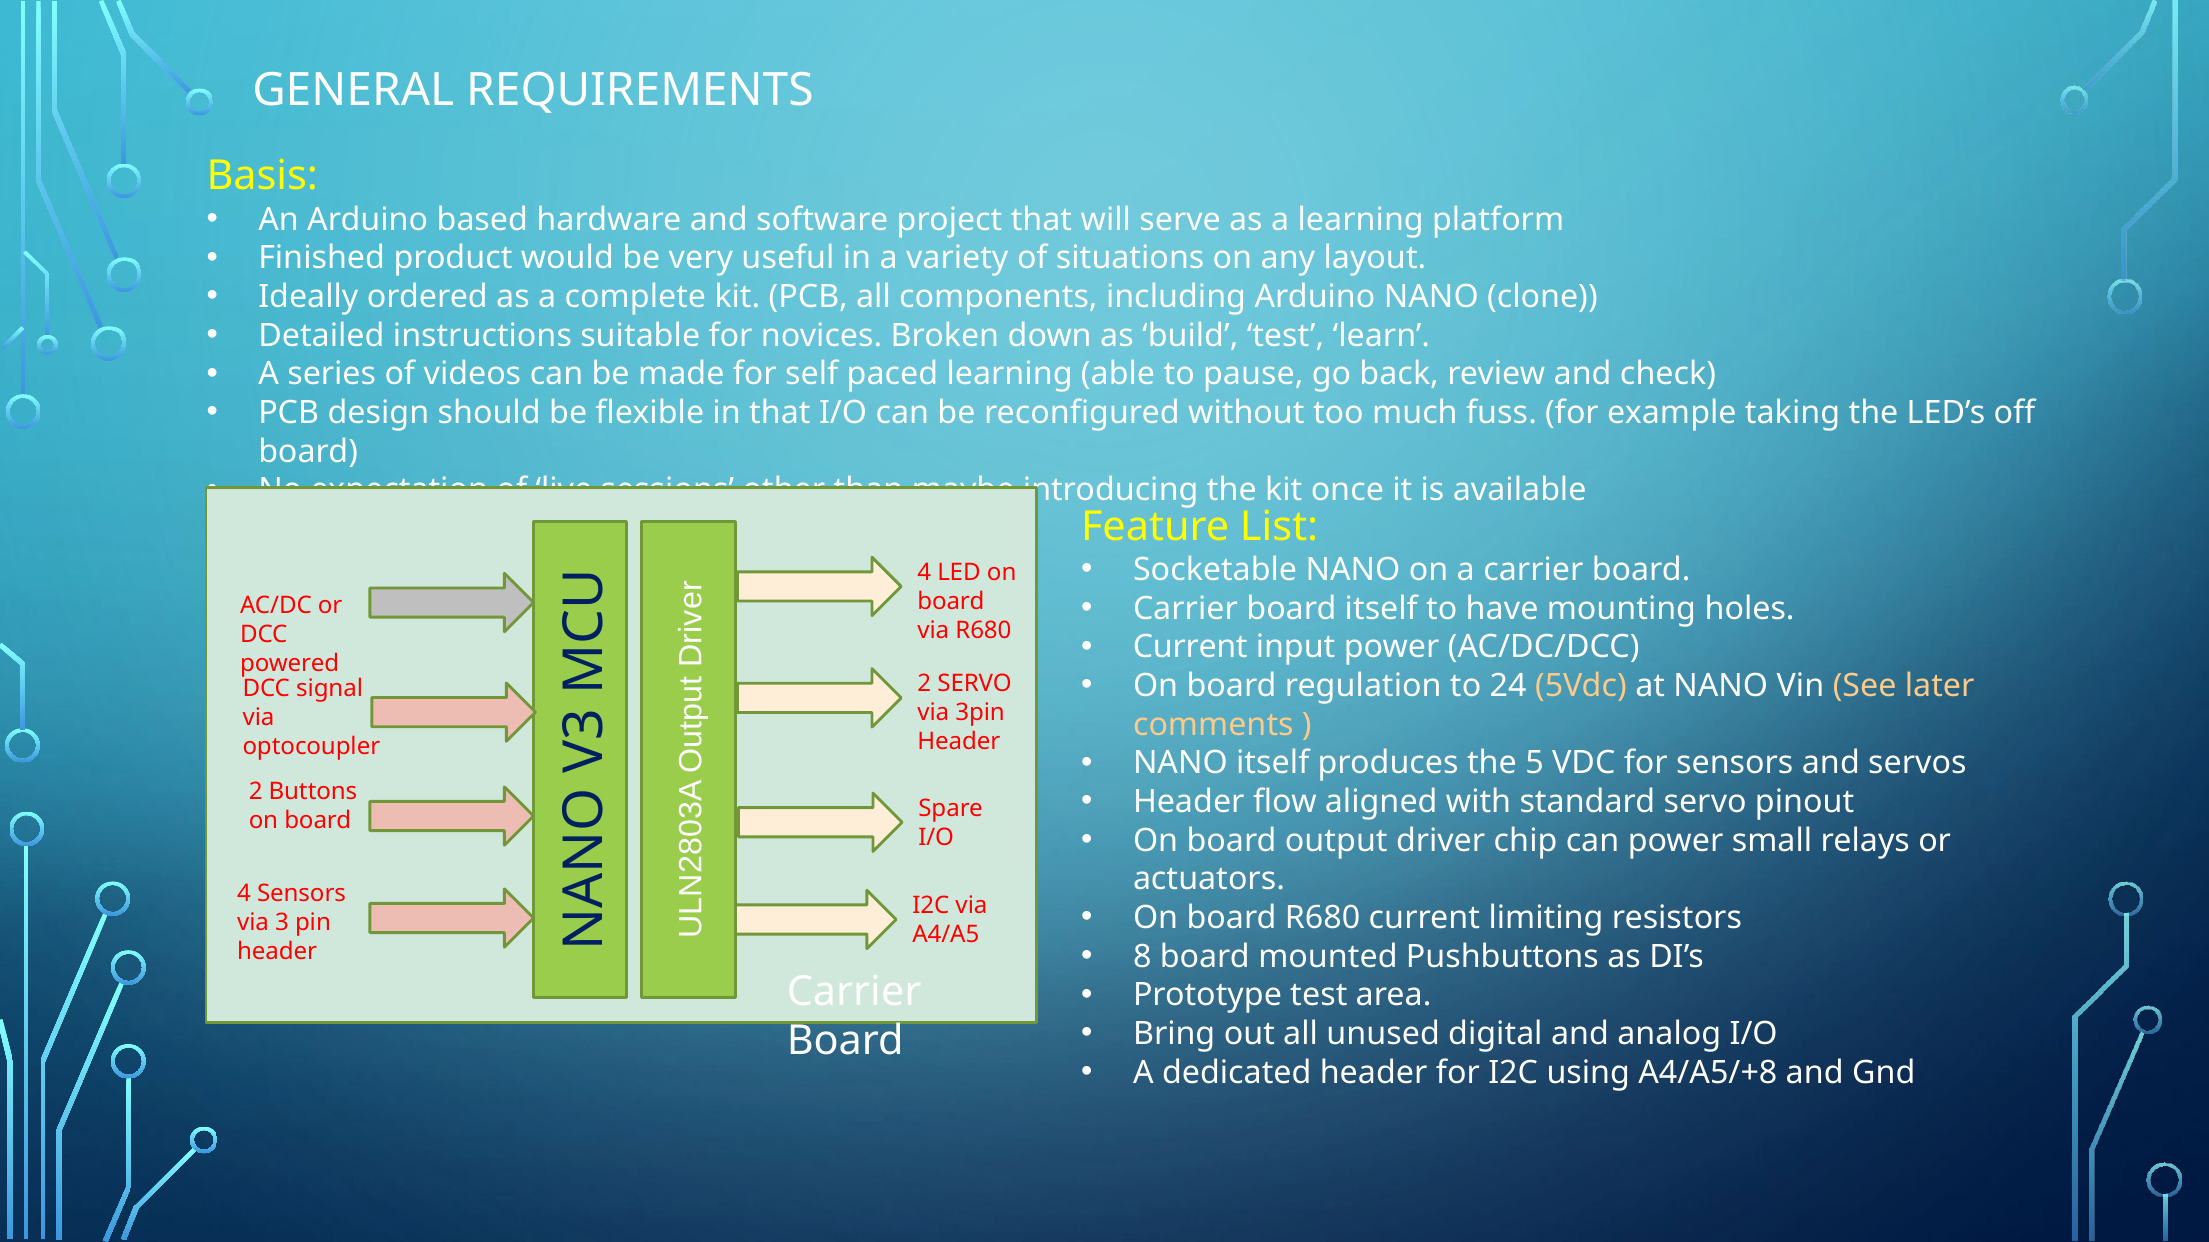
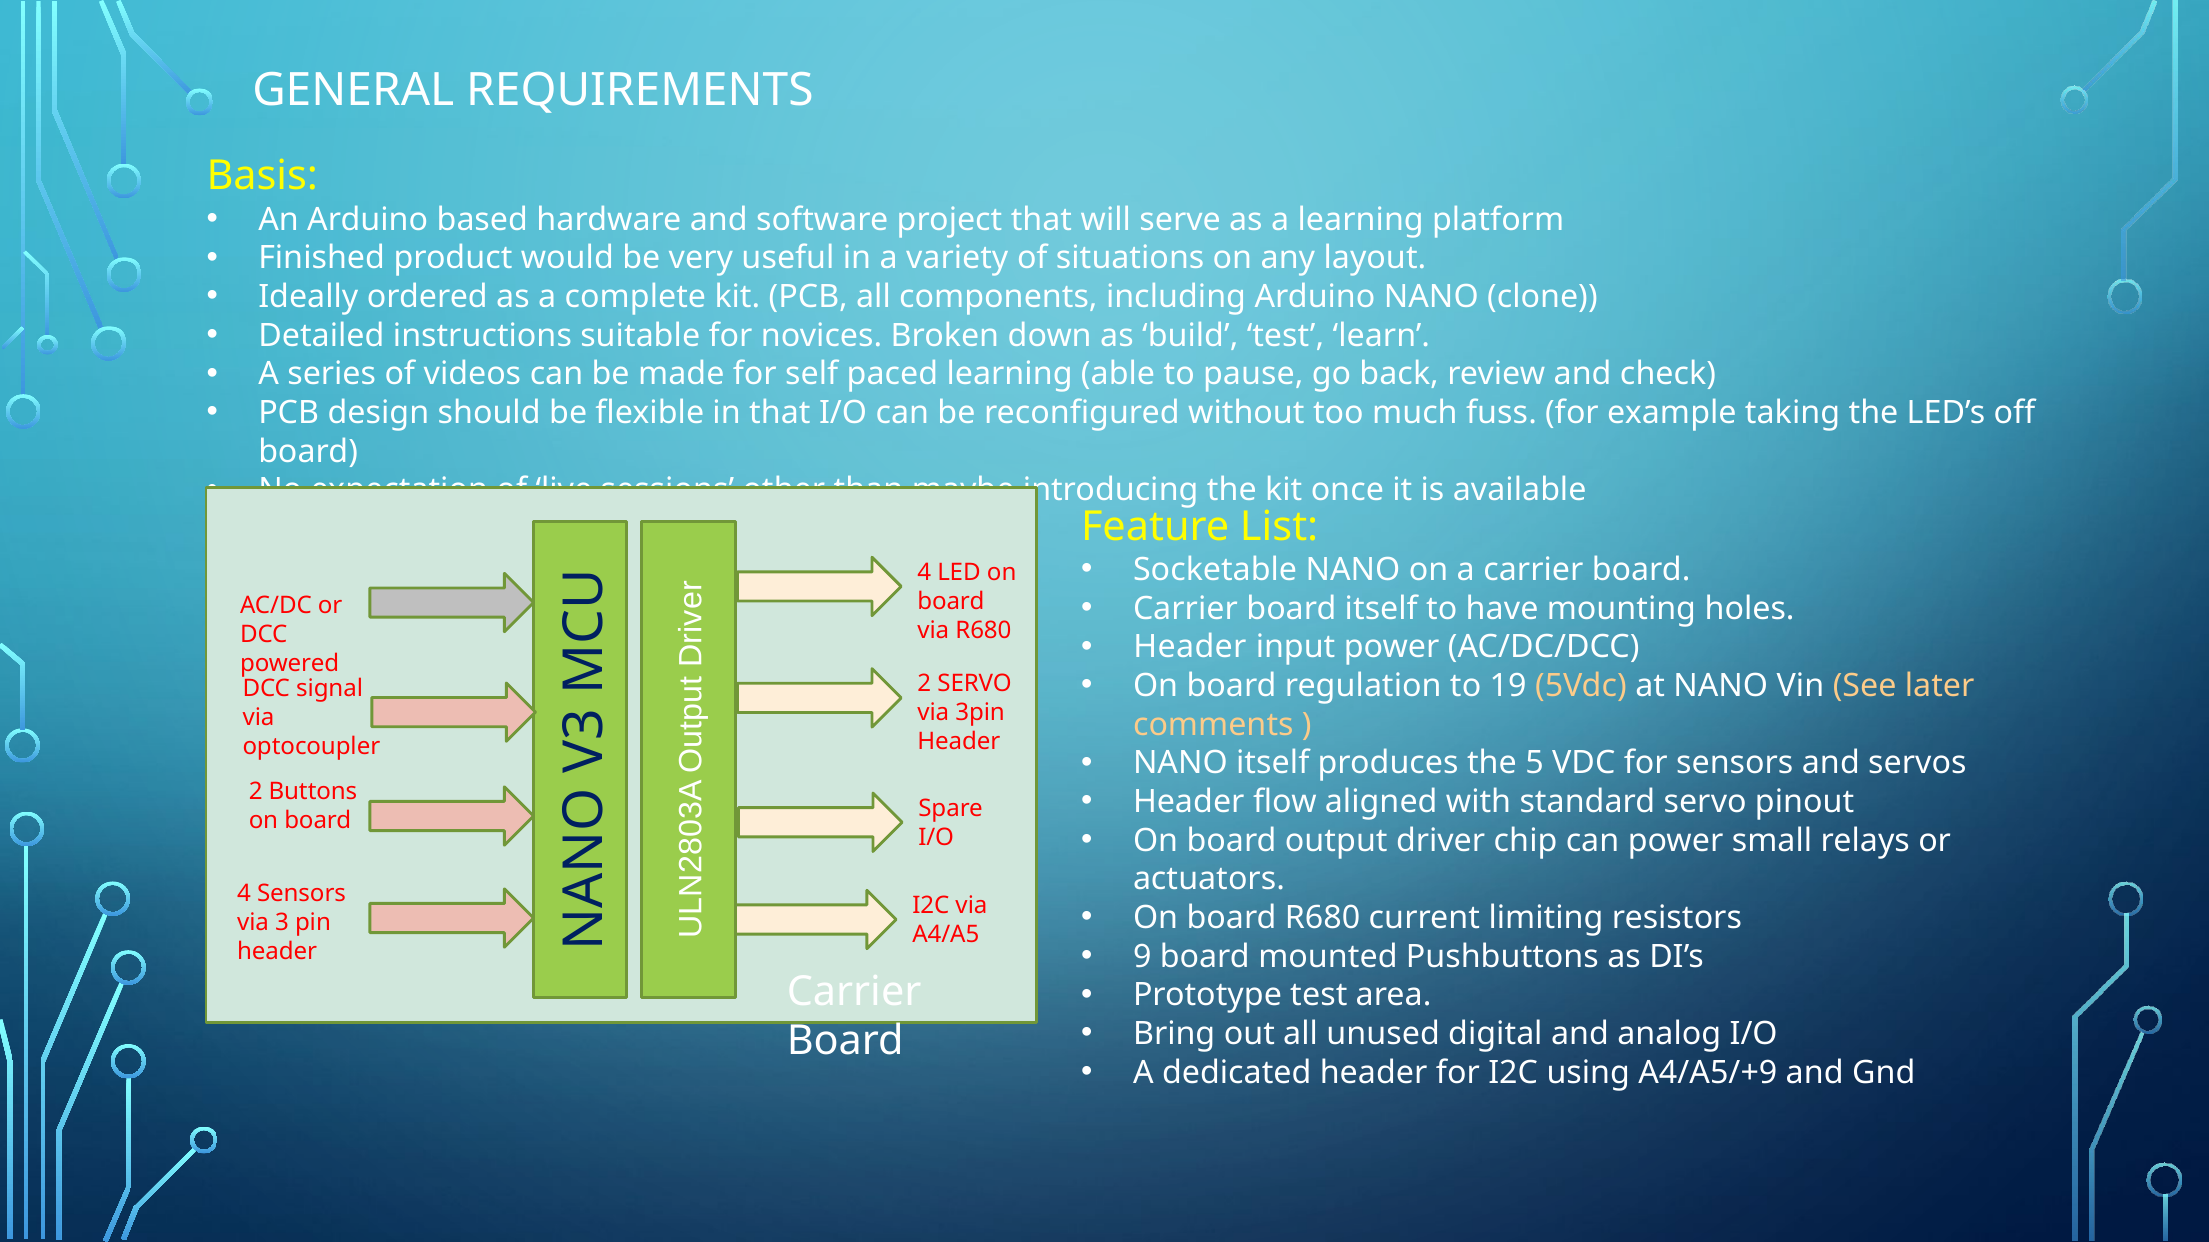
Current: Current -> Header (1190, 647)
24: 24 -> 19 (1508, 686)
8: 8 -> 9 (1142, 957)
A4/A5/+8: A4/A5/+8 -> A4/A5/+9 (1708, 1073)
